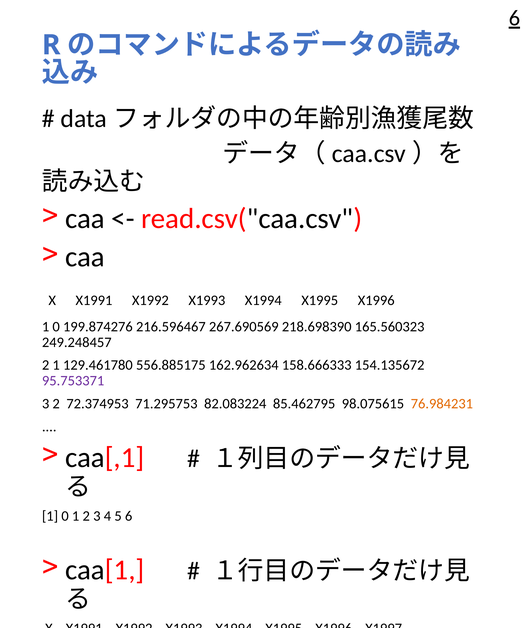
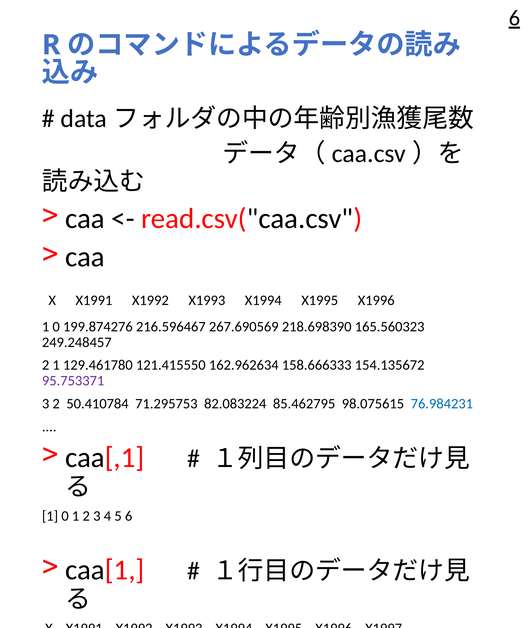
556.885175: 556.885175 -> 121.415550 (171, 365)
72.374953: 72.374953 -> 50.410784 (98, 404)
76.984231 colour: orange -> blue (442, 404)
